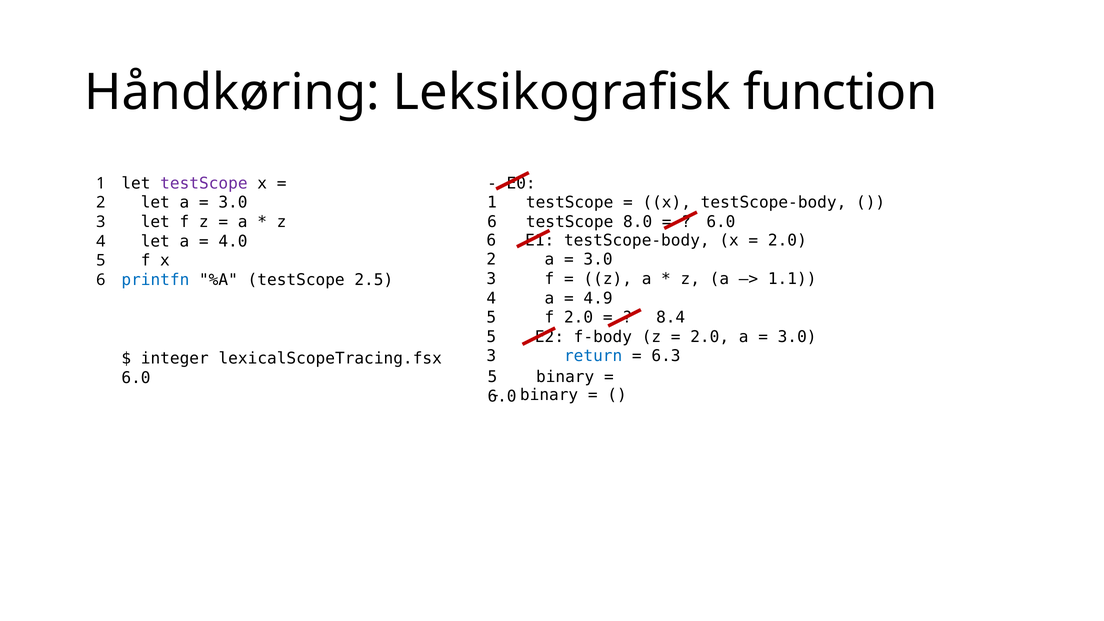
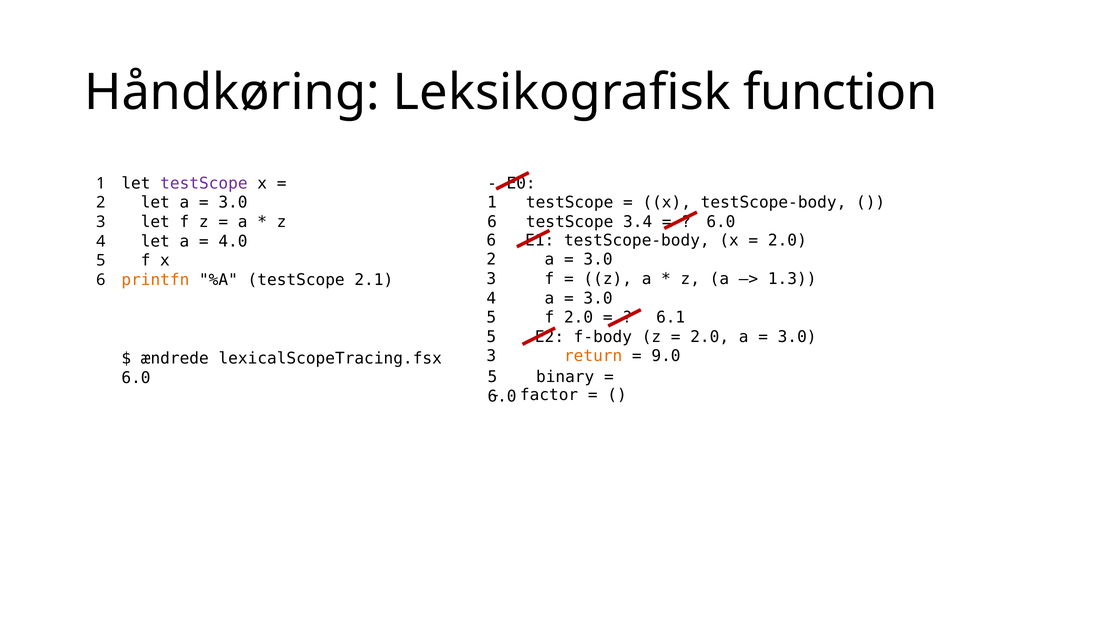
8.0: 8.0 -> 3.4 (638, 222)
1.1: 1.1 -> 1.3 (792, 279)
printfn colour: blue -> orange (155, 280)
2.5: 2.5 -> 2.1 (374, 280)
4.9: 4.9 -> 3.0 (598, 298)
8.4: 8.4 -> 6.1 (671, 317)
return colour: blue -> orange (593, 356)
6.3: 6.3 -> 9.0 (666, 356)
integer: integer -> ændrede (175, 359)
binary: binary -> factor (549, 395)
